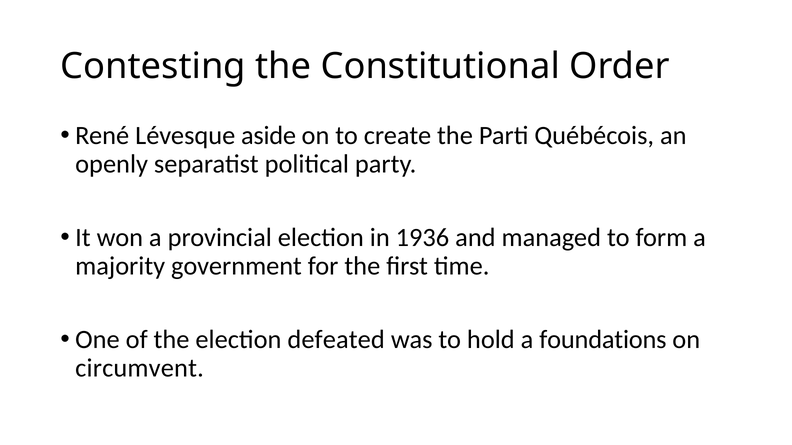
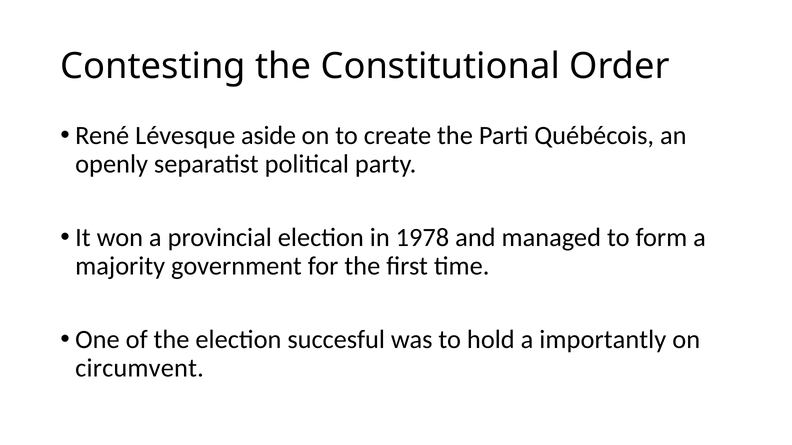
1936: 1936 -> 1978 (422, 238)
defeated: defeated -> succesful (336, 340)
foundations: foundations -> importantly (603, 340)
